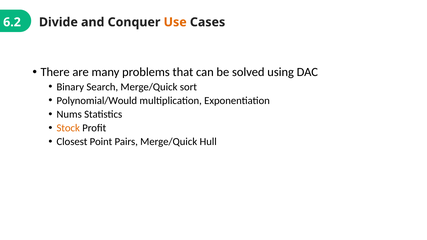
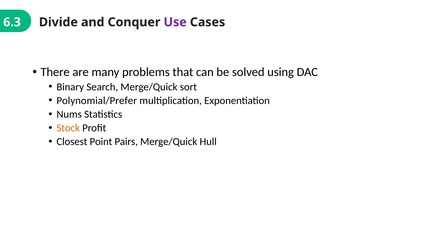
6.2: 6.2 -> 6.3 (12, 22)
Use colour: orange -> purple (175, 22)
Polynomial/Would: Polynomial/Would -> Polynomial/Prefer (97, 101)
